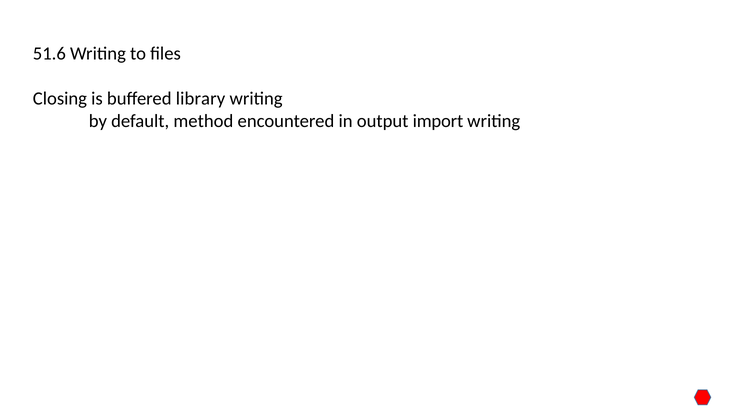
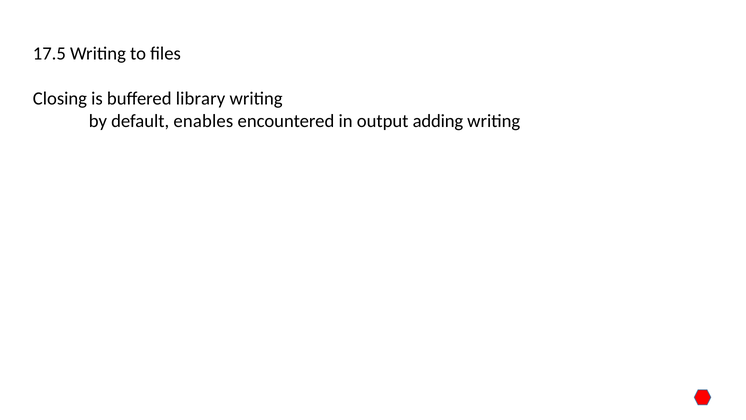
51.6: 51.6 -> 17.5 (49, 54)
method: method -> enables (203, 121)
import: import -> adding (438, 121)
